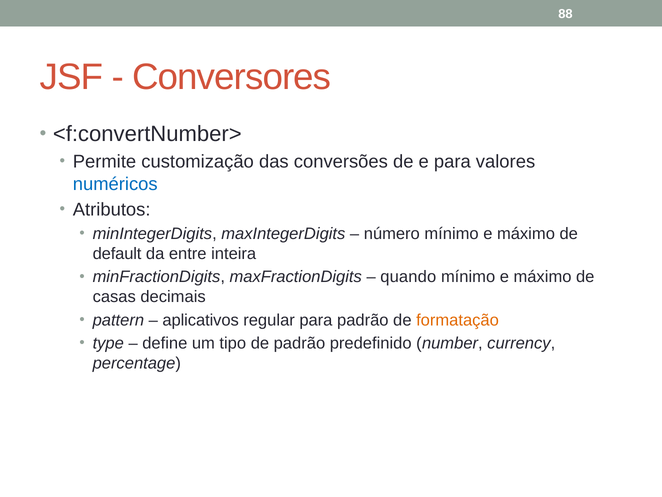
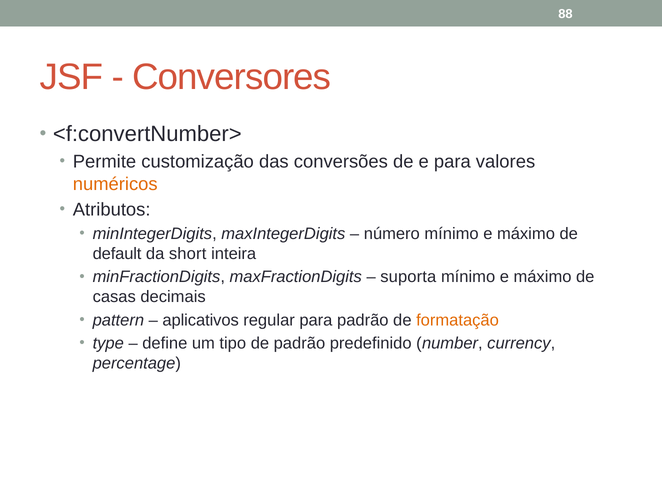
numéricos colour: blue -> orange (115, 184)
entre: entre -> short (188, 254)
quando: quando -> suporta (408, 277)
